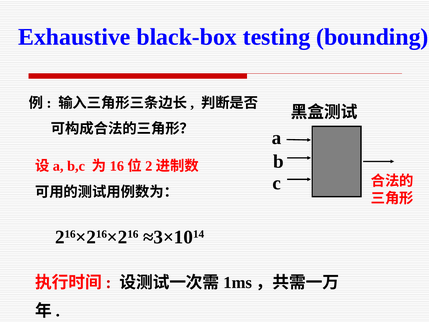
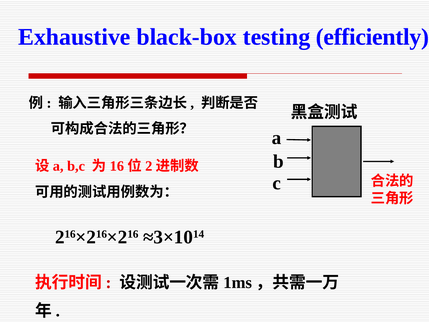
bounding: bounding -> efficiently (372, 37)
